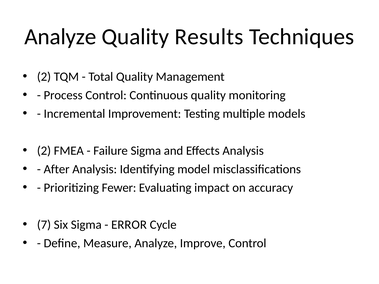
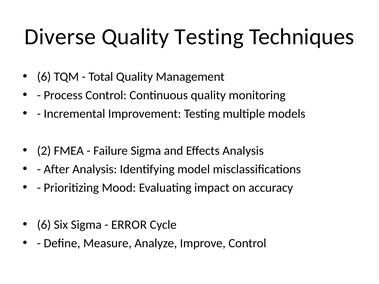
Analyze: Analyze -> Diverse (60, 37)
Quality Results: Results -> Testing (209, 37)
2: 2 -> 6 (44, 77)
Fewer: Fewer -> Mood (119, 188)
7: 7 -> 6 (44, 225)
